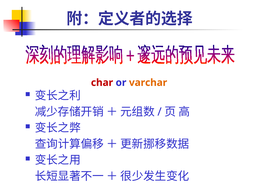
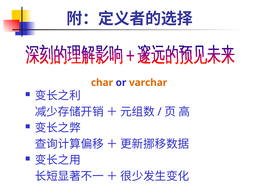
char colour: red -> orange (102, 82)
